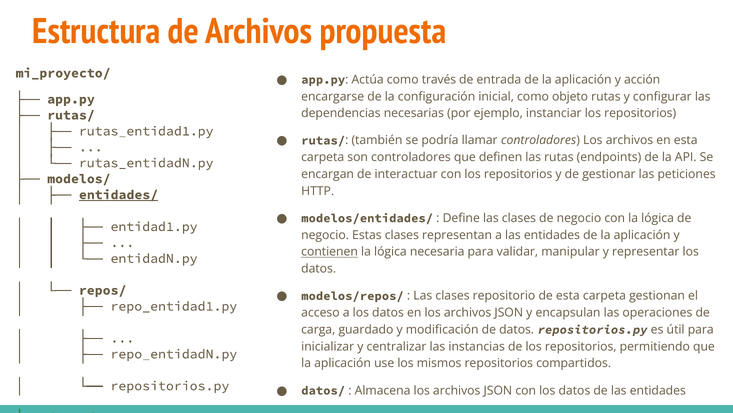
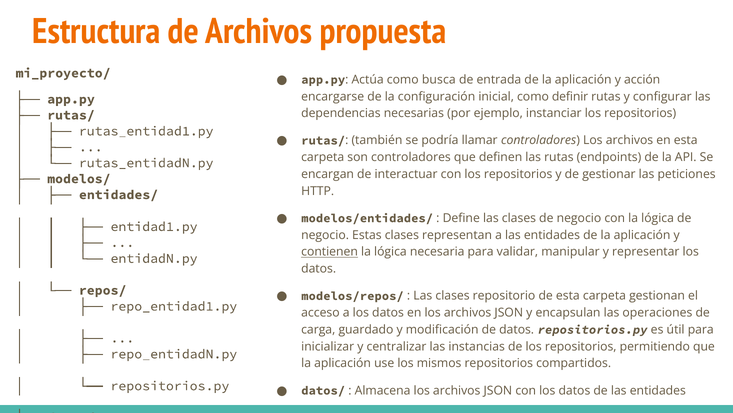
través: través -> busca (439, 79)
objeto: objeto -> definir (570, 96)
entidades/ underline: present -> none (119, 194)
